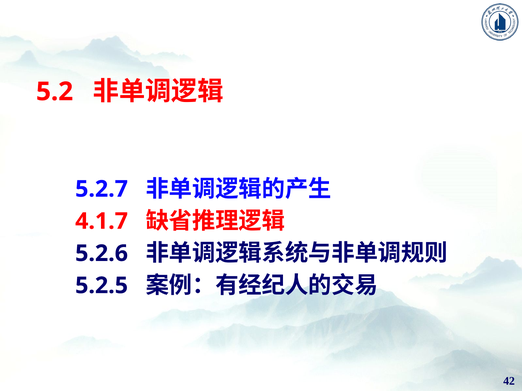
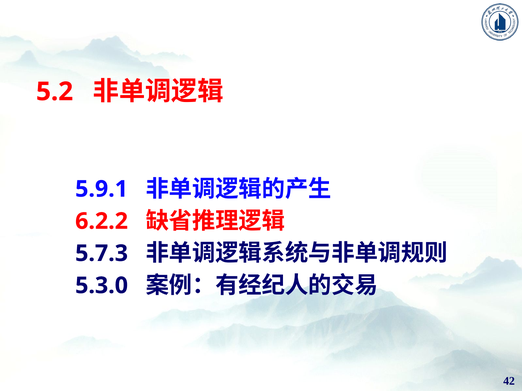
5.2.7: 5.2.7 -> 5.9.1 (102, 189)
4.1.7: 4.1.7 -> 6.2.2 (102, 221)
5.2.6: 5.2.6 -> 5.7.3 (102, 254)
5.2.5: 5.2.5 -> 5.3.0 (102, 286)
